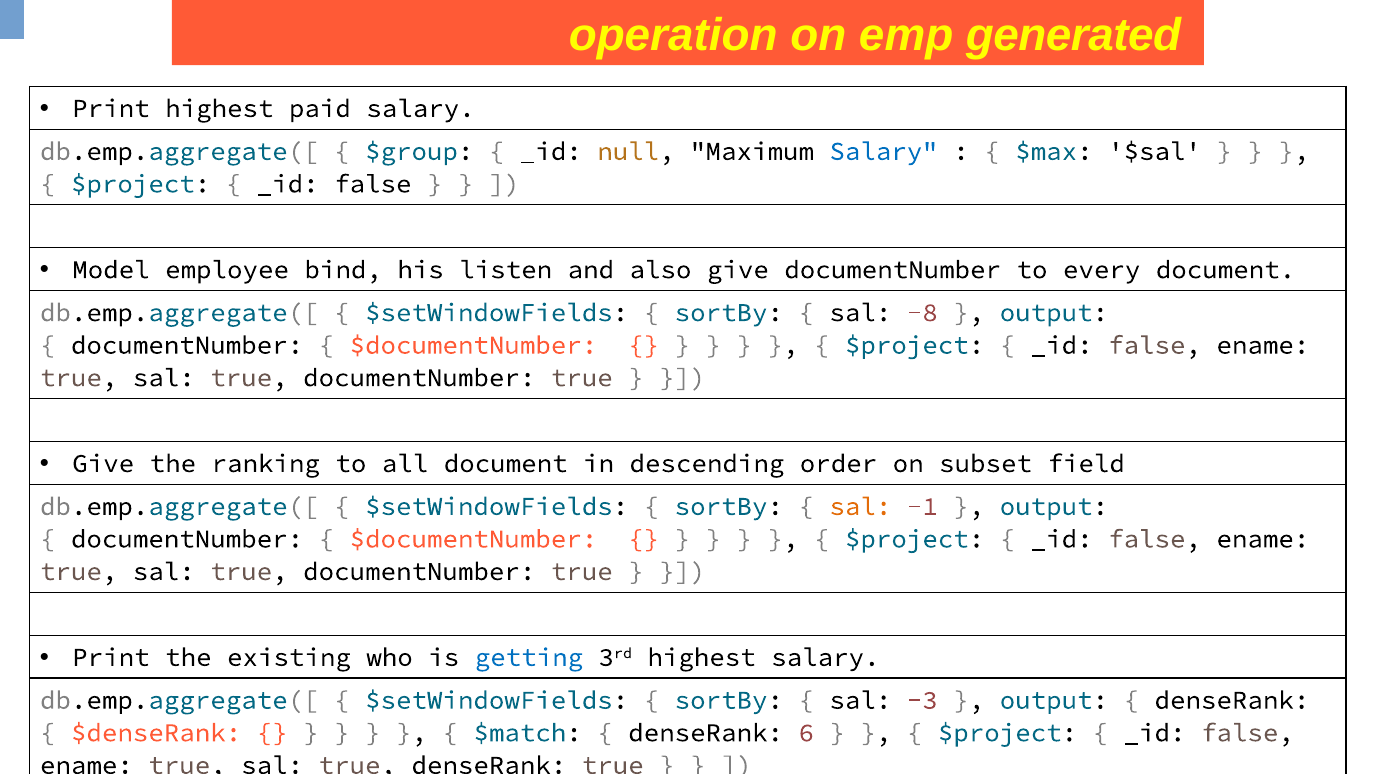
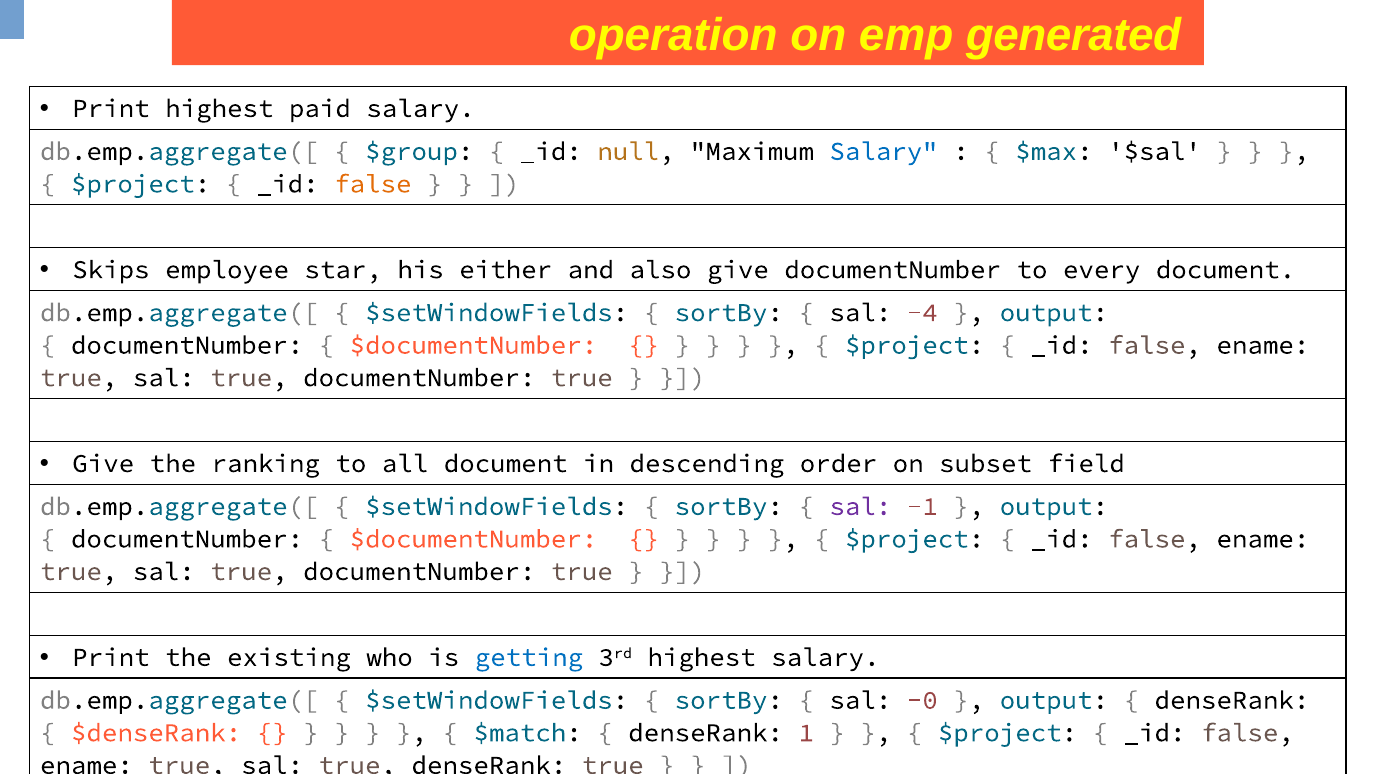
false colour: black -> orange (373, 184)
Model: Model -> Skips (111, 270)
bind: bind -> star (343, 270)
listen: listen -> either (506, 270)
-8: -8 -> -4 (922, 313)
sal colour: orange -> purple (860, 506)
-3: -3 -> -0 (922, 700)
6: 6 -> 1 (806, 733)
